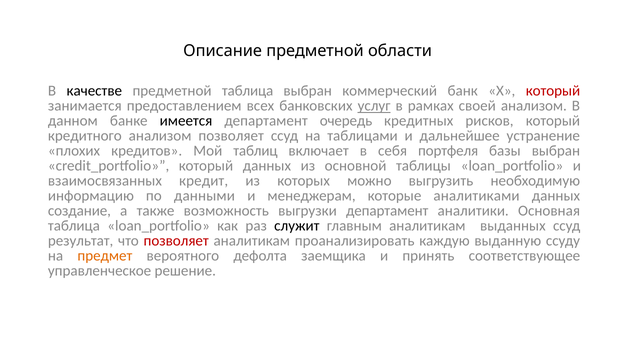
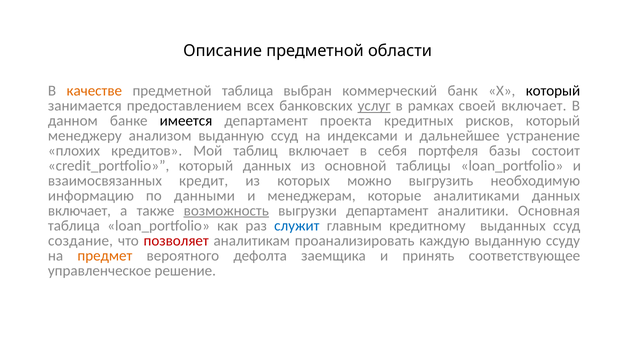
качестве colour: black -> orange (94, 91)
который colour: red -> black (553, 91)
своей анализом: анализом -> включает (534, 106)
очередь: очередь -> проекта (346, 121)
кредитного: кредитного -> менеджеру (85, 136)
анализом позволяет: позволяет -> выданную (231, 136)
таблицами: таблицами -> индексами (363, 136)
базы выбран: выбран -> состоит (556, 151)
создание: создание -> включает (79, 211)
возможность underline: none -> present (226, 211)
служит colour: black -> blue (297, 226)
главным аналитикам: аналитикам -> кредитному (427, 226)
результат: результат -> создание (81, 241)
